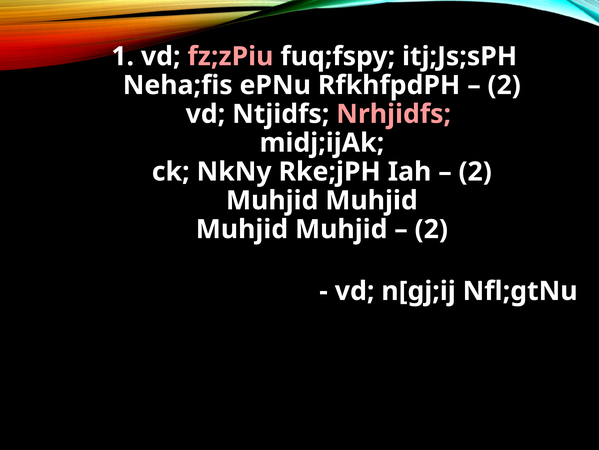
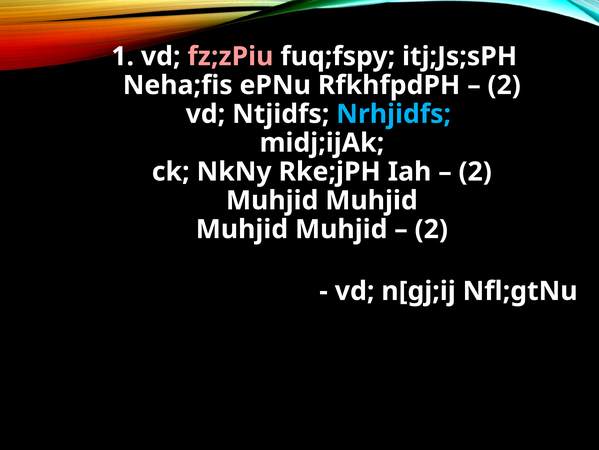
Nrhjidfs colour: pink -> light blue (394, 114)
